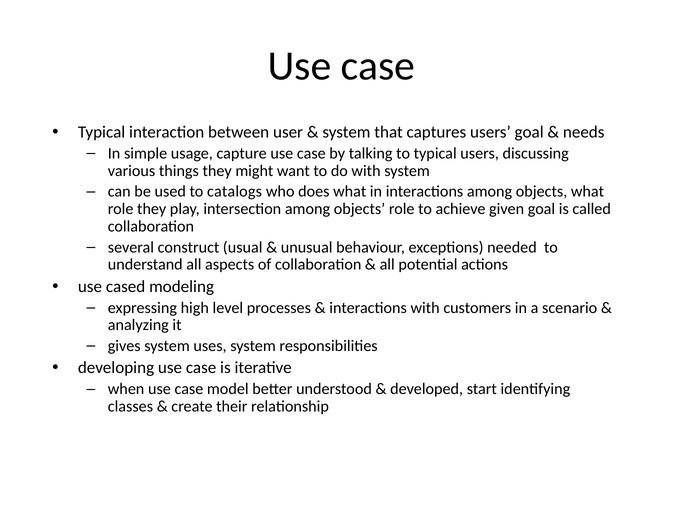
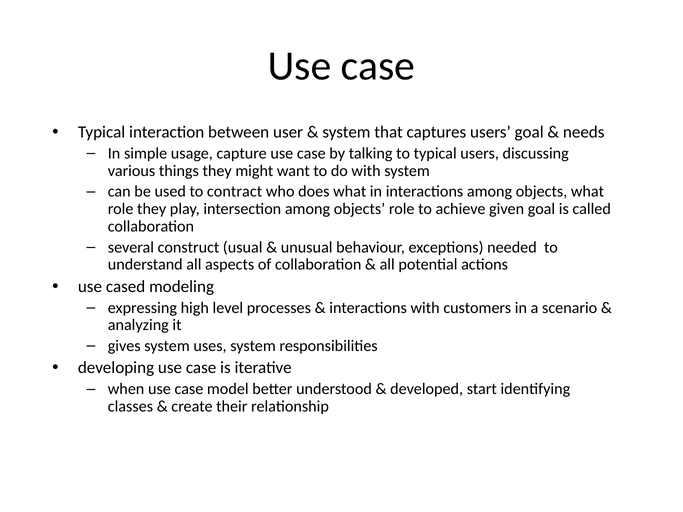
catalogs: catalogs -> contract (235, 192)
